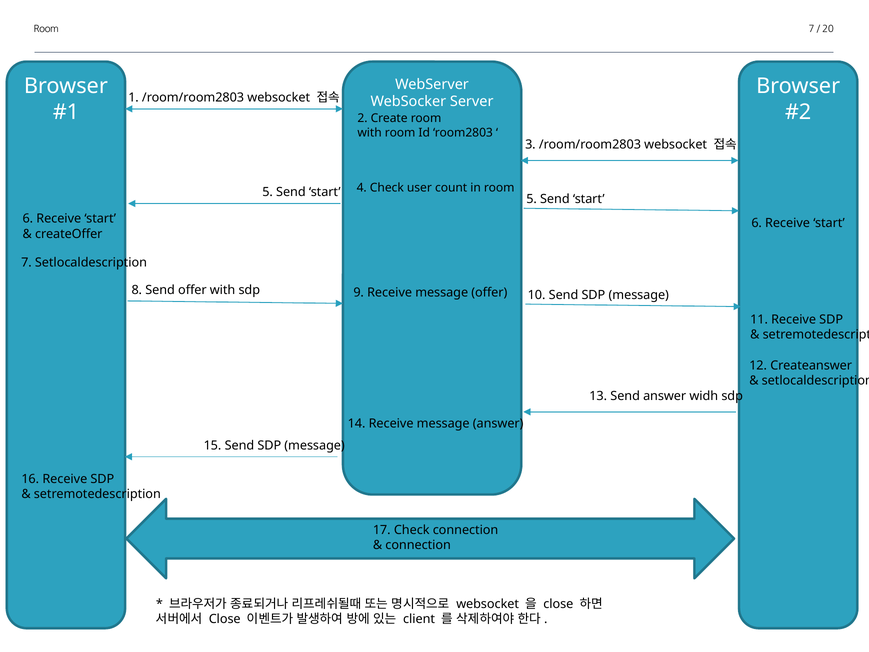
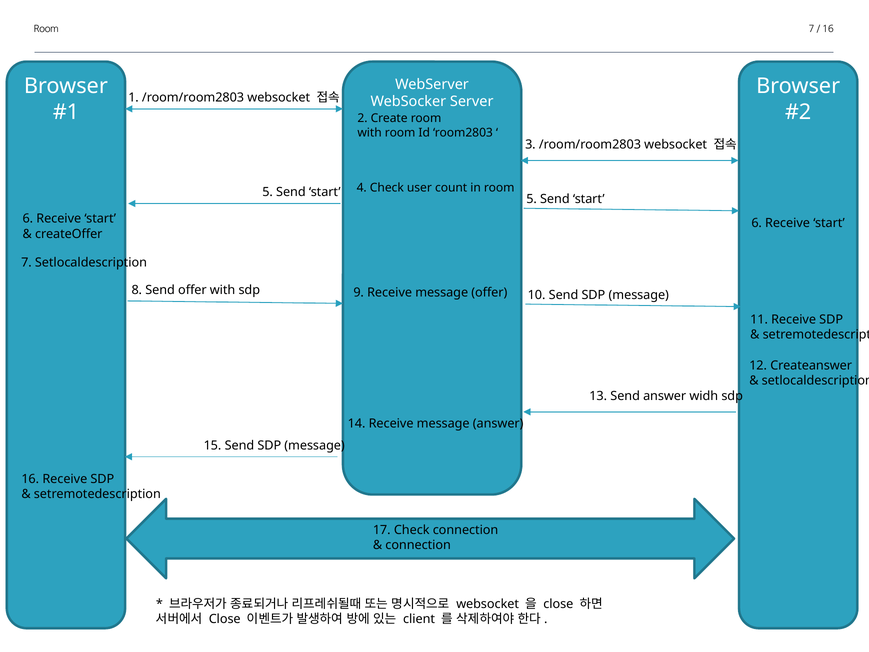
20: 20 -> 16 (828, 29)
